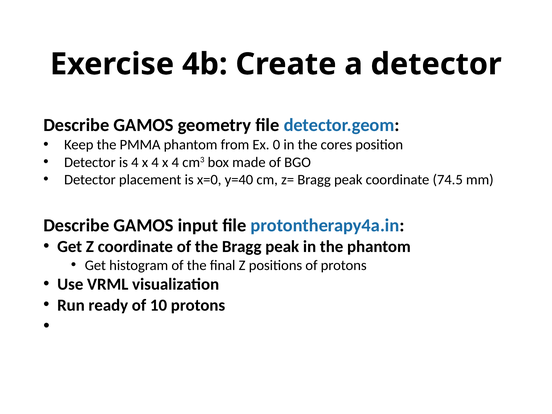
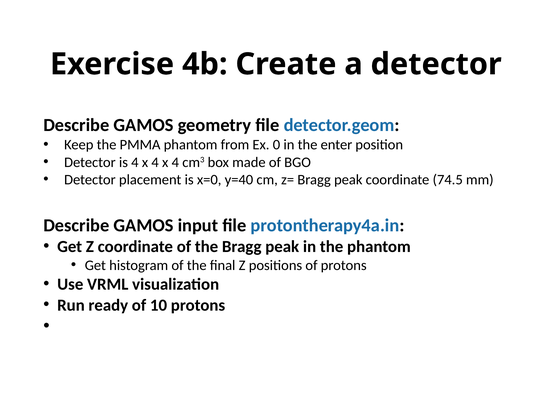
cores: cores -> enter (336, 145)
